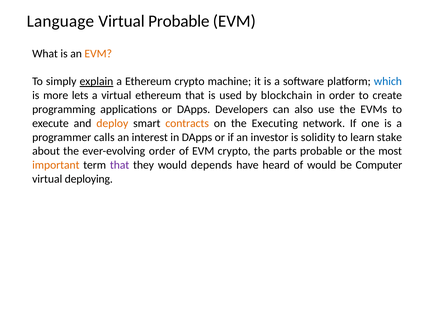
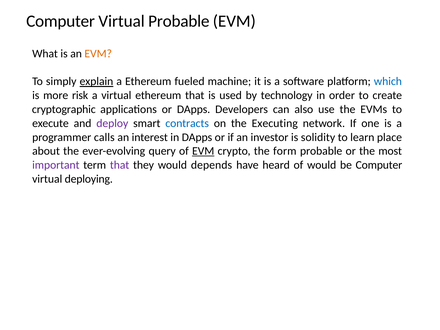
Language: Language -> Computer (61, 21)
Ethereum crypto: crypto -> fueled (190, 82)
lets: lets -> risk (80, 95)
blockchain: blockchain -> technology (287, 95)
programming: programming -> cryptographic (64, 109)
deploy colour: orange -> purple (112, 123)
contracts colour: orange -> blue (187, 123)
stake: stake -> place (389, 137)
ever-evolving order: order -> query (162, 151)
EVM underline: none -> present (203, 151)
parts: parts -> form (285, 151)
important colour: orange -> purple (56, 165)
